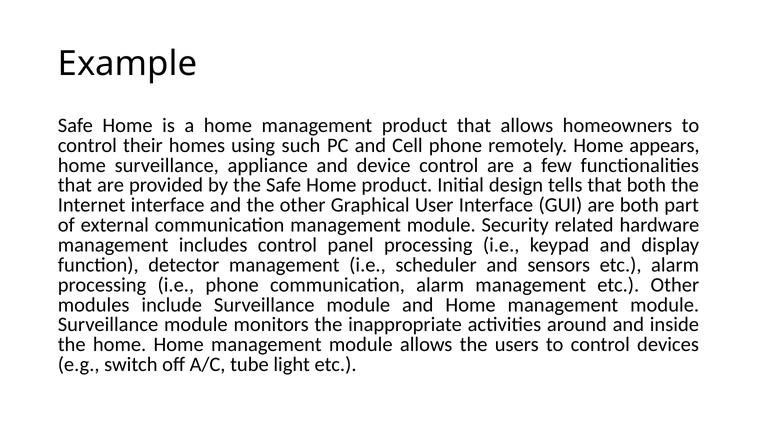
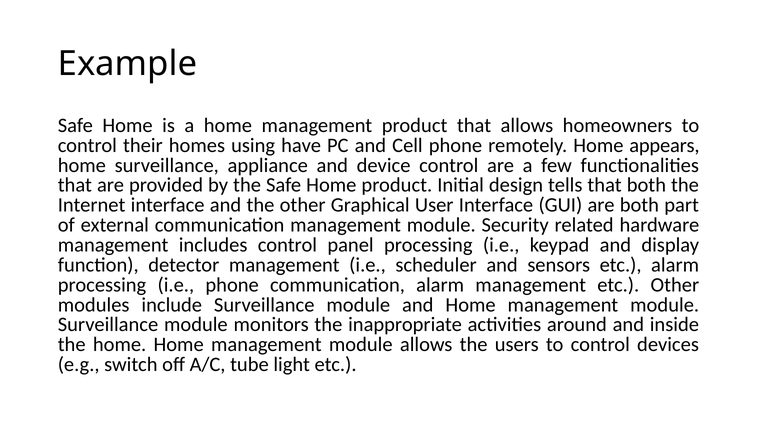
such: such -> have (301, 145)
